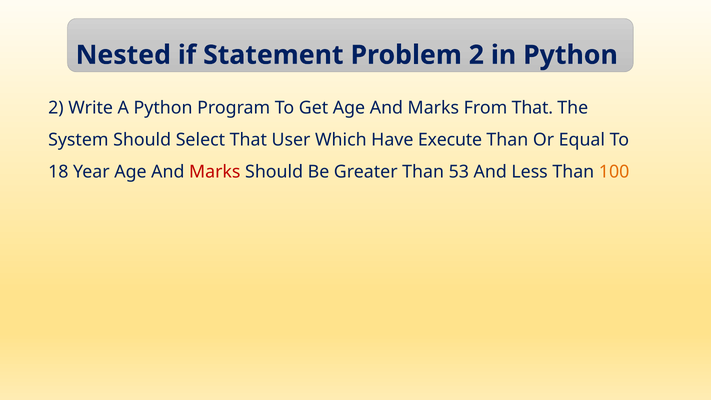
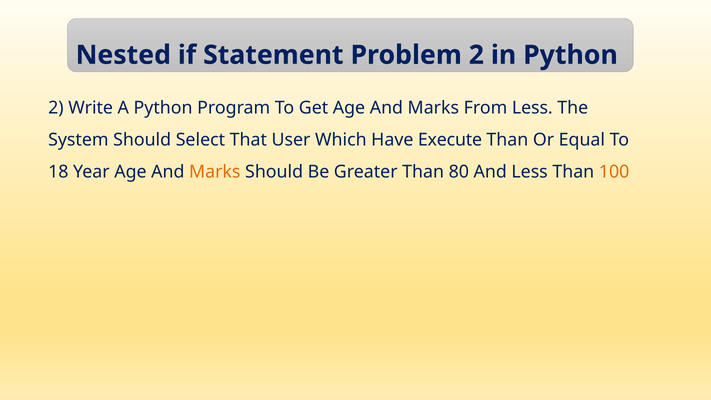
From That: That -> Less (532, 108)
Marks colour: red -> orange (215, 172)
53: 53 -> 80 (459, 172)
